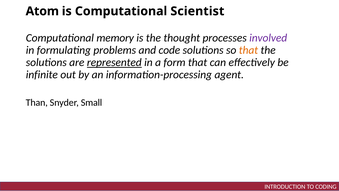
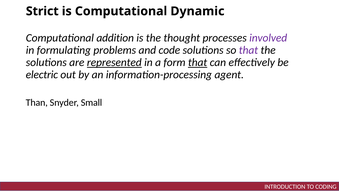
Atom: Atom -> Strict (42, 11)
Scientist: Scientist -> Dynamic (197, 11)
memory: memory -> addition (115, 38)
that colour: orange -> purple (248, 50)
that underline: none -> present (198, 62)
infinite: infinite -> electric (42, 75)
